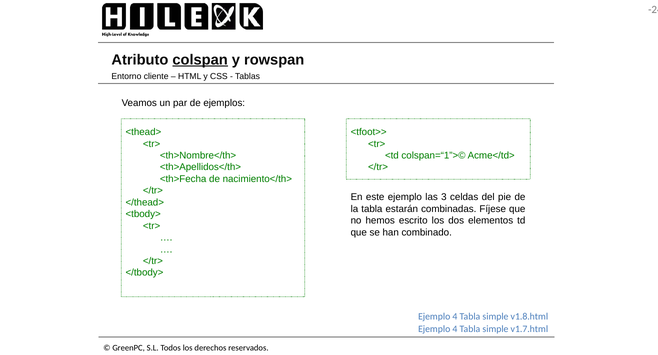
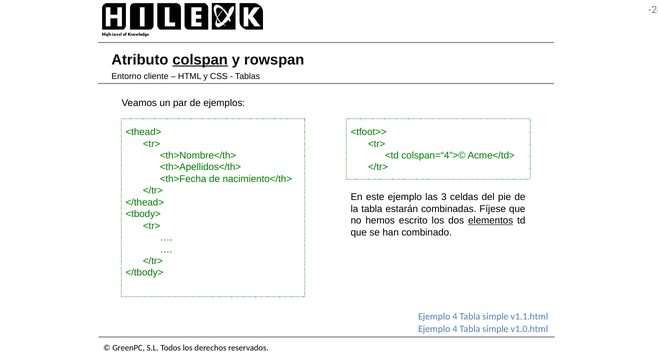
colspan=“1”>©: colspan=“1”>© -> colspan=“4”>© (433, 155)
elementos underline: none -> present (491, 221)
v1.8.html: v1.8.html -> v1.1.html (529, 317)
v1.7.html: v1.7.html -> v1.0.html (529, 329)
